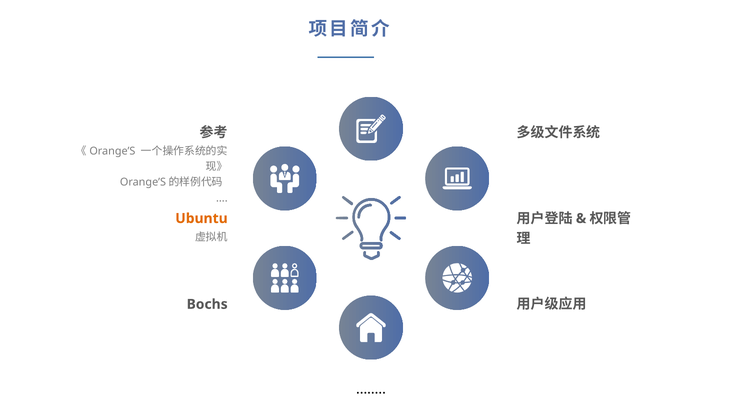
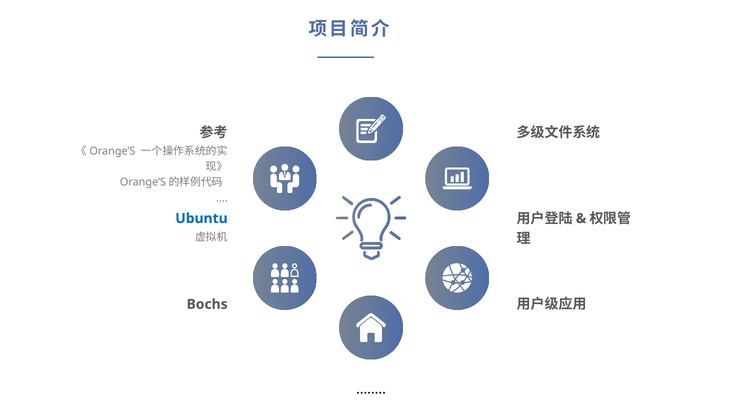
Ubuntu colour: orange -> blue (201, 219)
